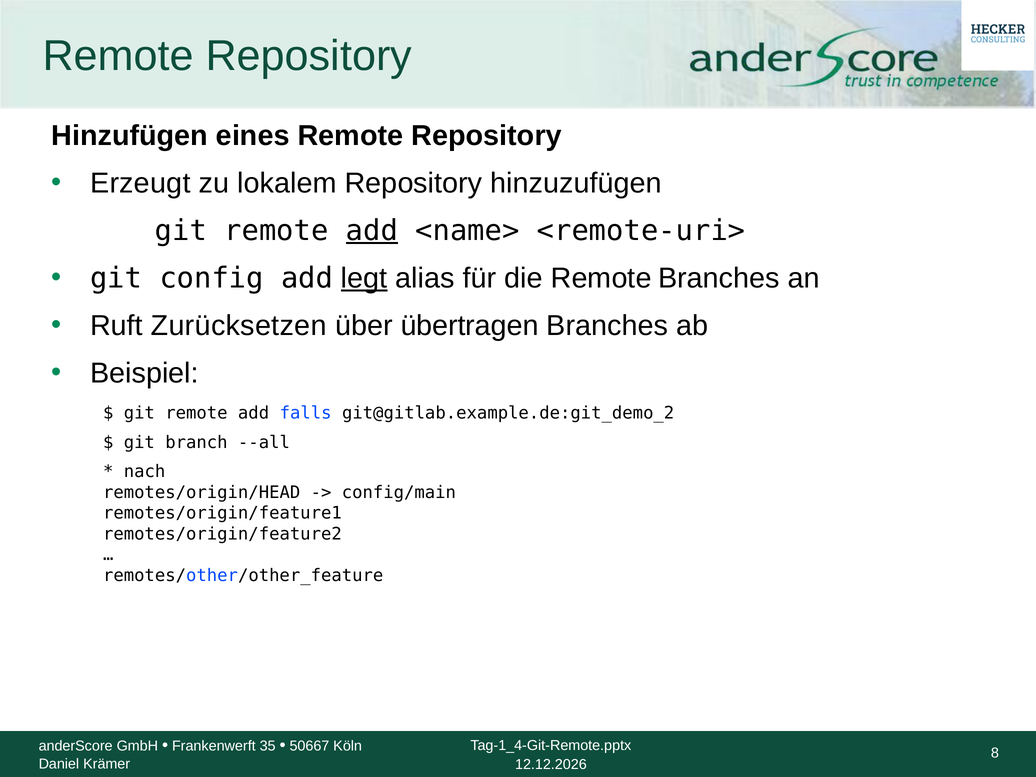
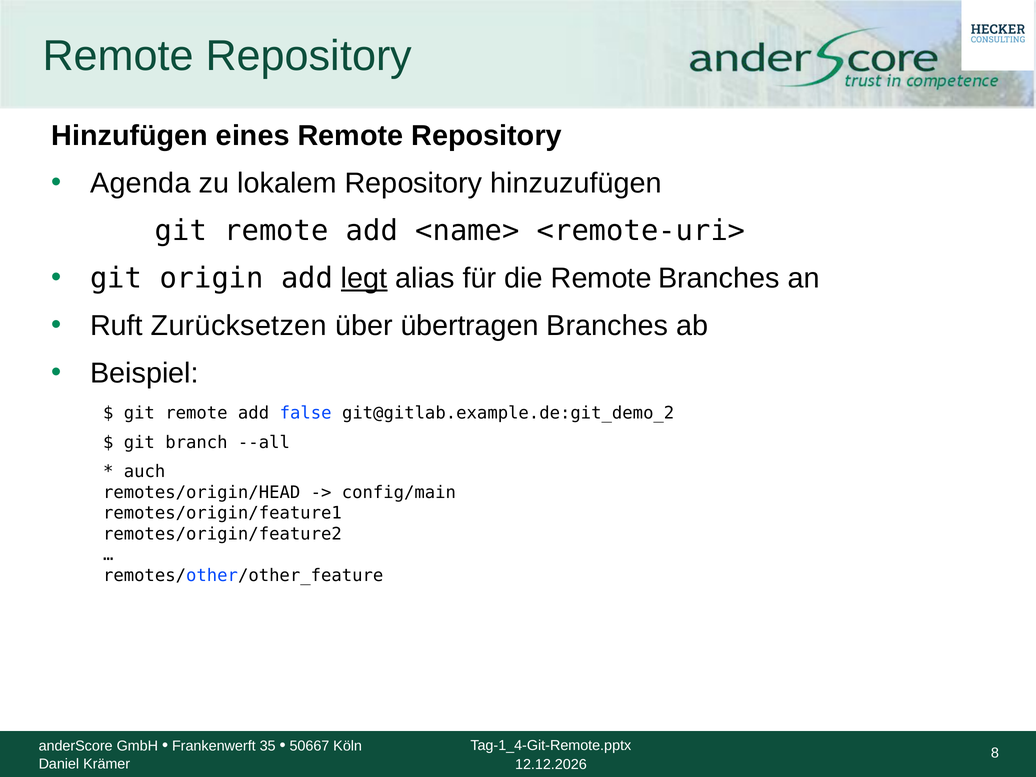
Erzeugt: Erzeugt -> Agenda (140, 183)
add underline: present -> none (372, 231)
config: config -> origin (212, 278)
falls: falls -> false (306, 413)
nach: nach -> auch (145, 472)
